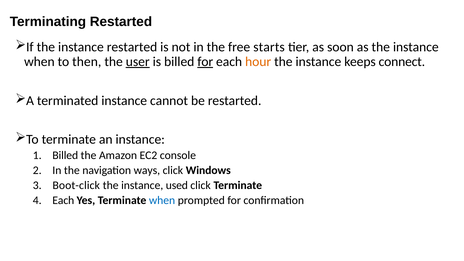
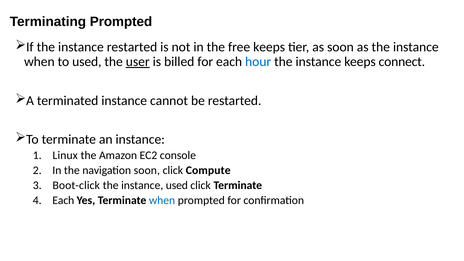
Terminating Restarted: Restarted -> Prompted (121, 22)
free starts: starts -> keeps (269, 47)
to then: then -> used (87, 62)
for underline: present -> none (205, 62)
hour colour: orange -> blue (258, 62)
Billed: Billed -> Linux (65, 155)
navigation ways: ways -> soon (147, 170)
Windows: Windows -> Compute (208, 170)
